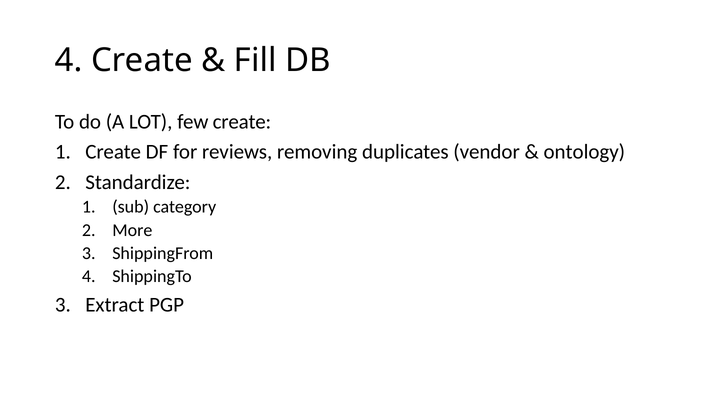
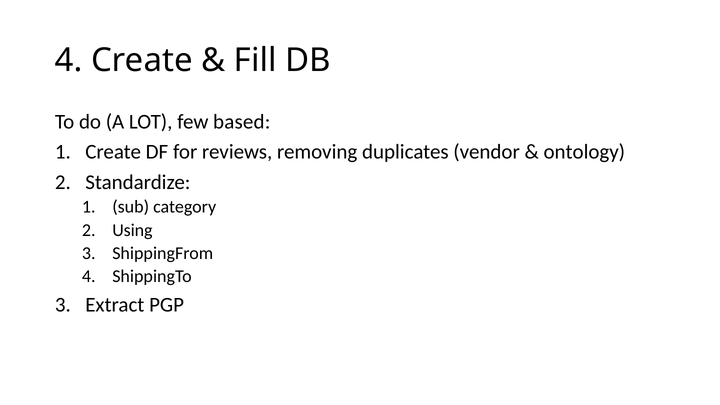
few create: create -> based (242, 122)
More: More -> Using (132, 230)
